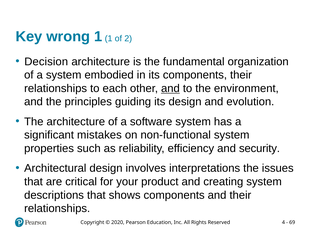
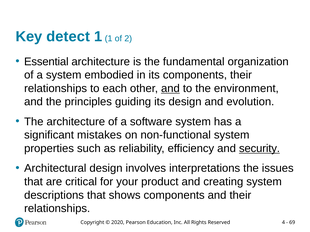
wrong: wrong -> detect (68, 37)
Decision: Decision -> Essential (46, 62)
security underline: none -> present (259, 149)
